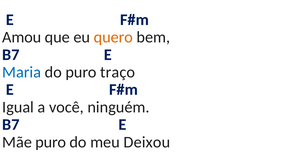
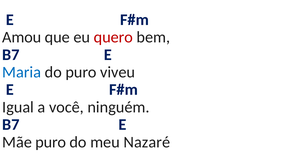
quero colour: orange -> red (113, 37)
traço: traço -> viveu (118, 72)
Deixou: Deixou -> Nazaré (147, 143)
